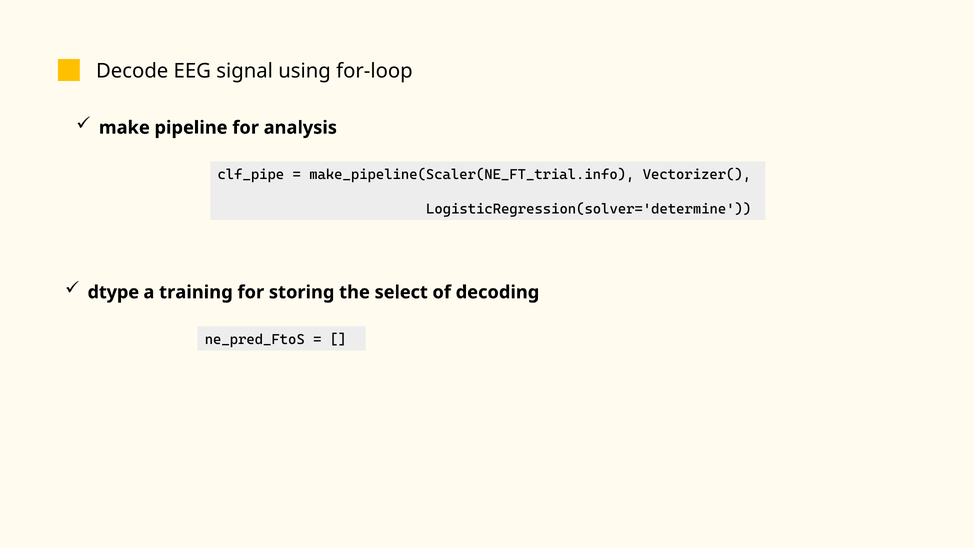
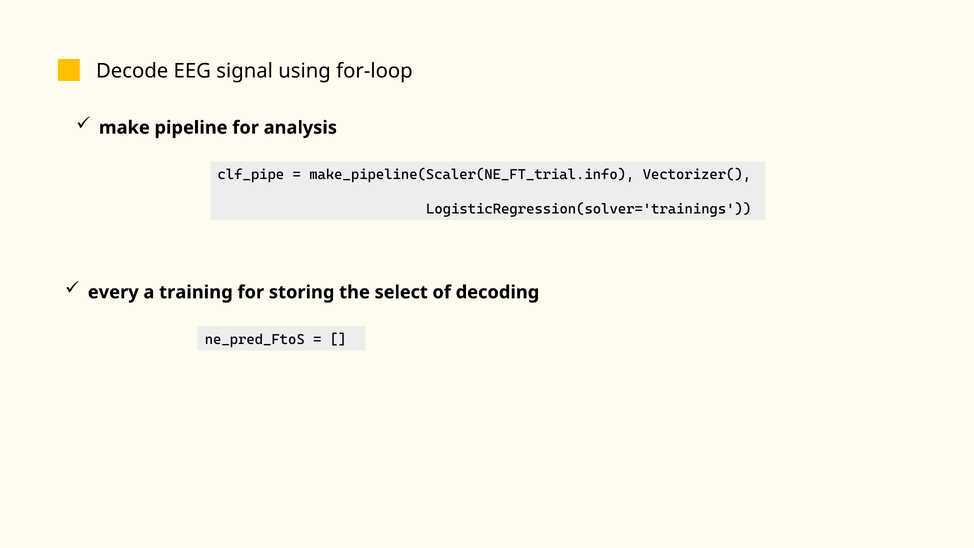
LogisticRegression(solver='determine: LogisticRegression(solver='determine -> LogisticRegression(solver='trainings (589, 209)
dtype: dtype -> every (113, 292)
